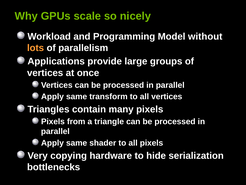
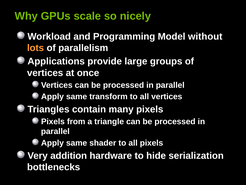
copying: copying -> addition (69, 155)
